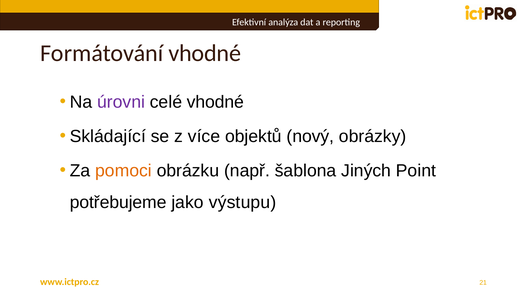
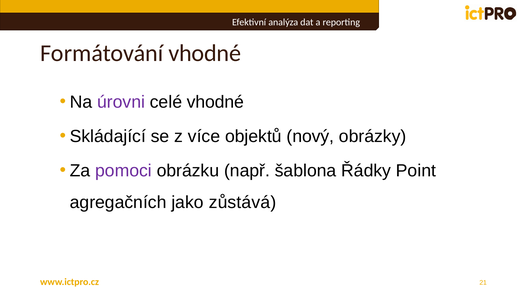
pomoci colour: orange -> purple (123, 171)
Jiných: Jiných -> Řádky (366, 171)
potřebujeme: potřebujeme -> agregačních (118, 203)
výstupu: výstupu -> zůstává (243, 203)
